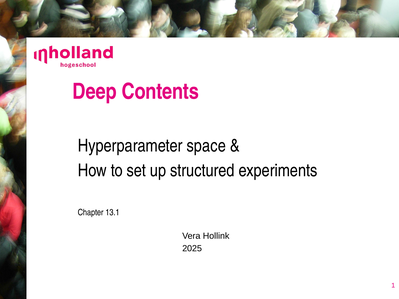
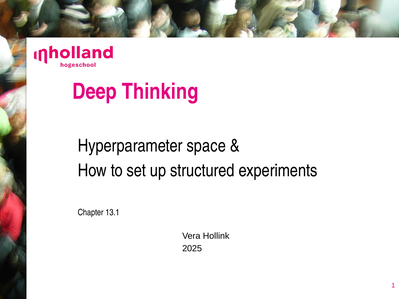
Contents: Contents -> Thinking (160, 92)
